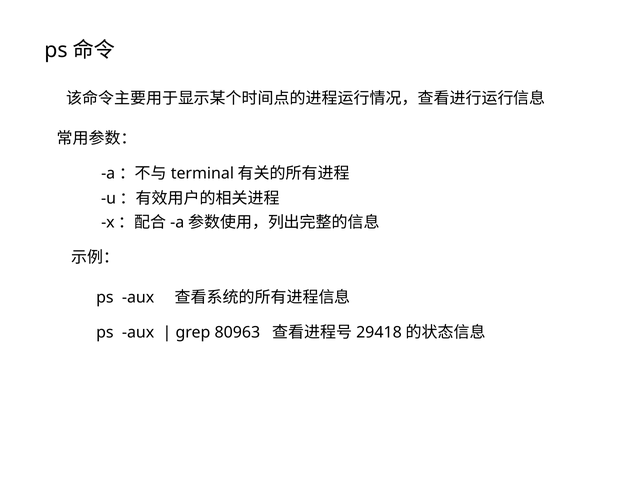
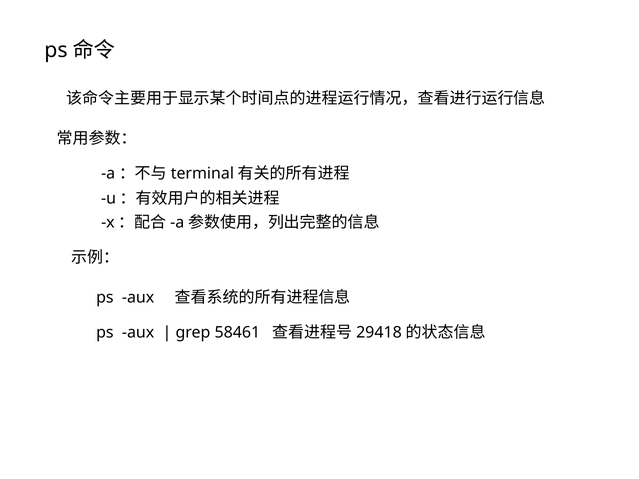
80963: 80963 -> 58461 (237, 332)
